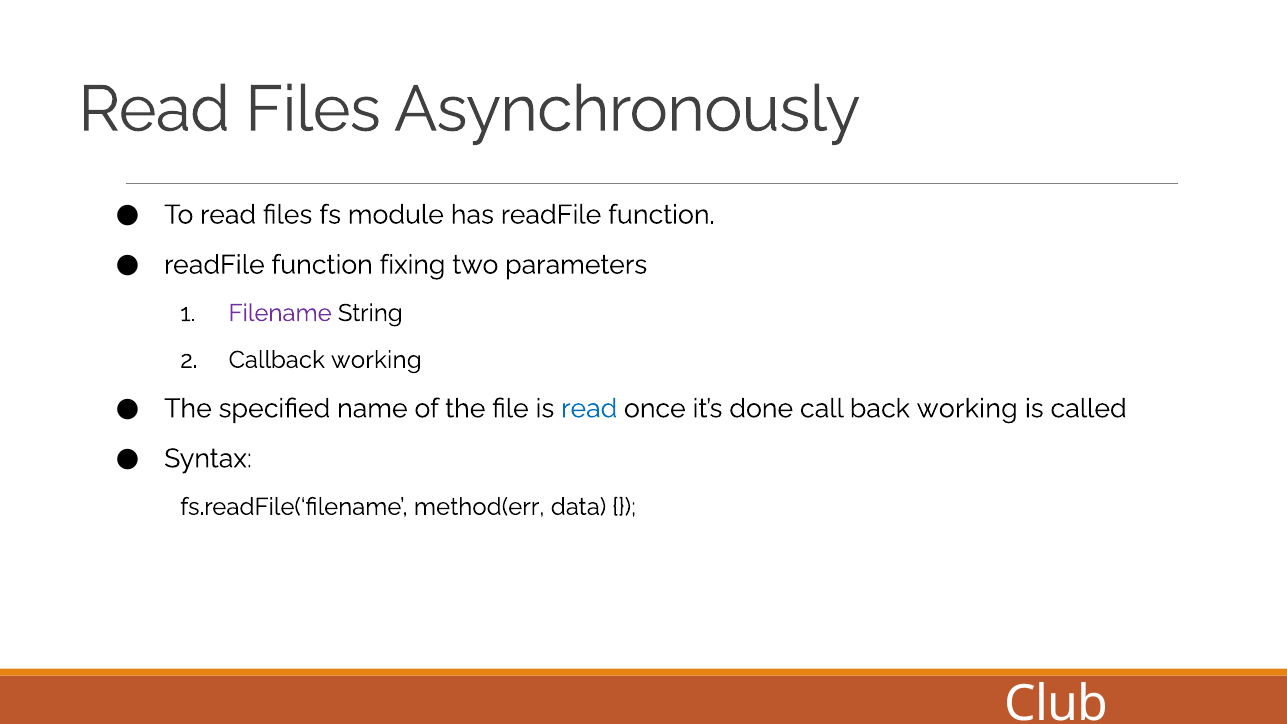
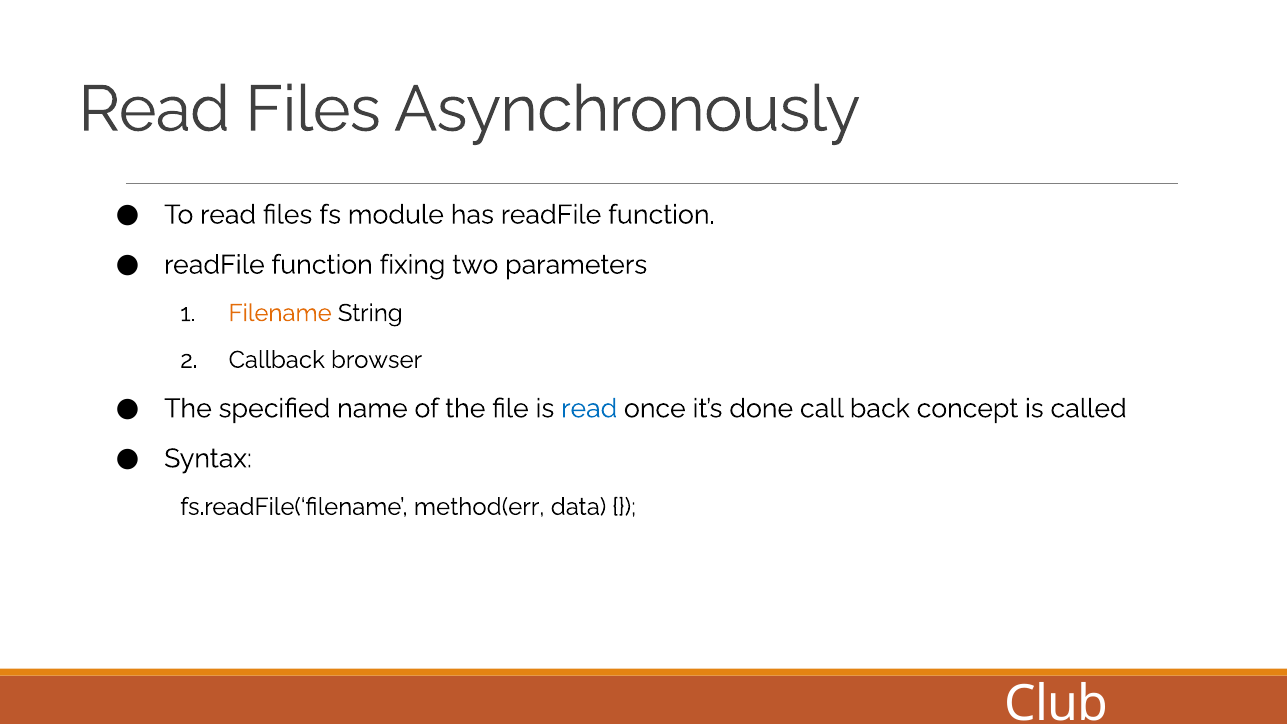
Filename colour: purple -> orange (280, 313)
Callback working: working -> browser (376, 360)
back working: working -> concept (967, 408)
